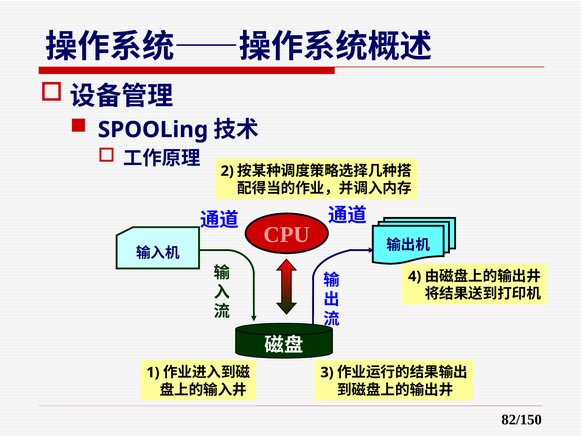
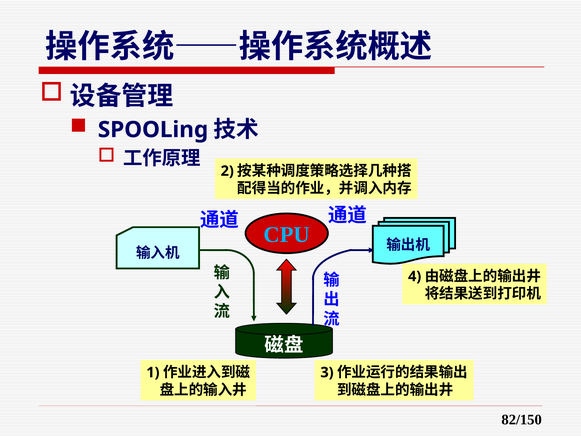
CPU colour: pink -> light blue (287, 235)
